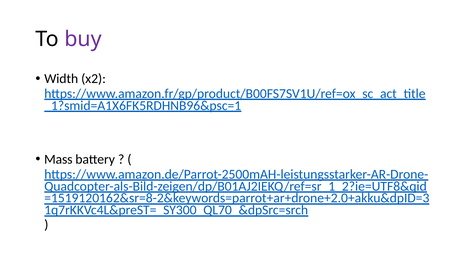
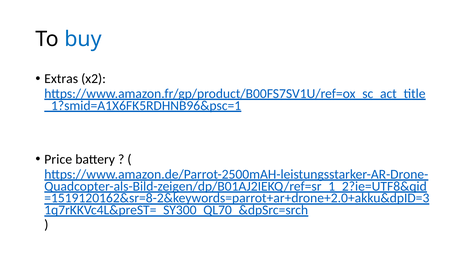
buy colour: purple -> blue (83, 39)
Width: Width -> Extras (61, 79)
Mass: Mass -> Price (58, 159)
